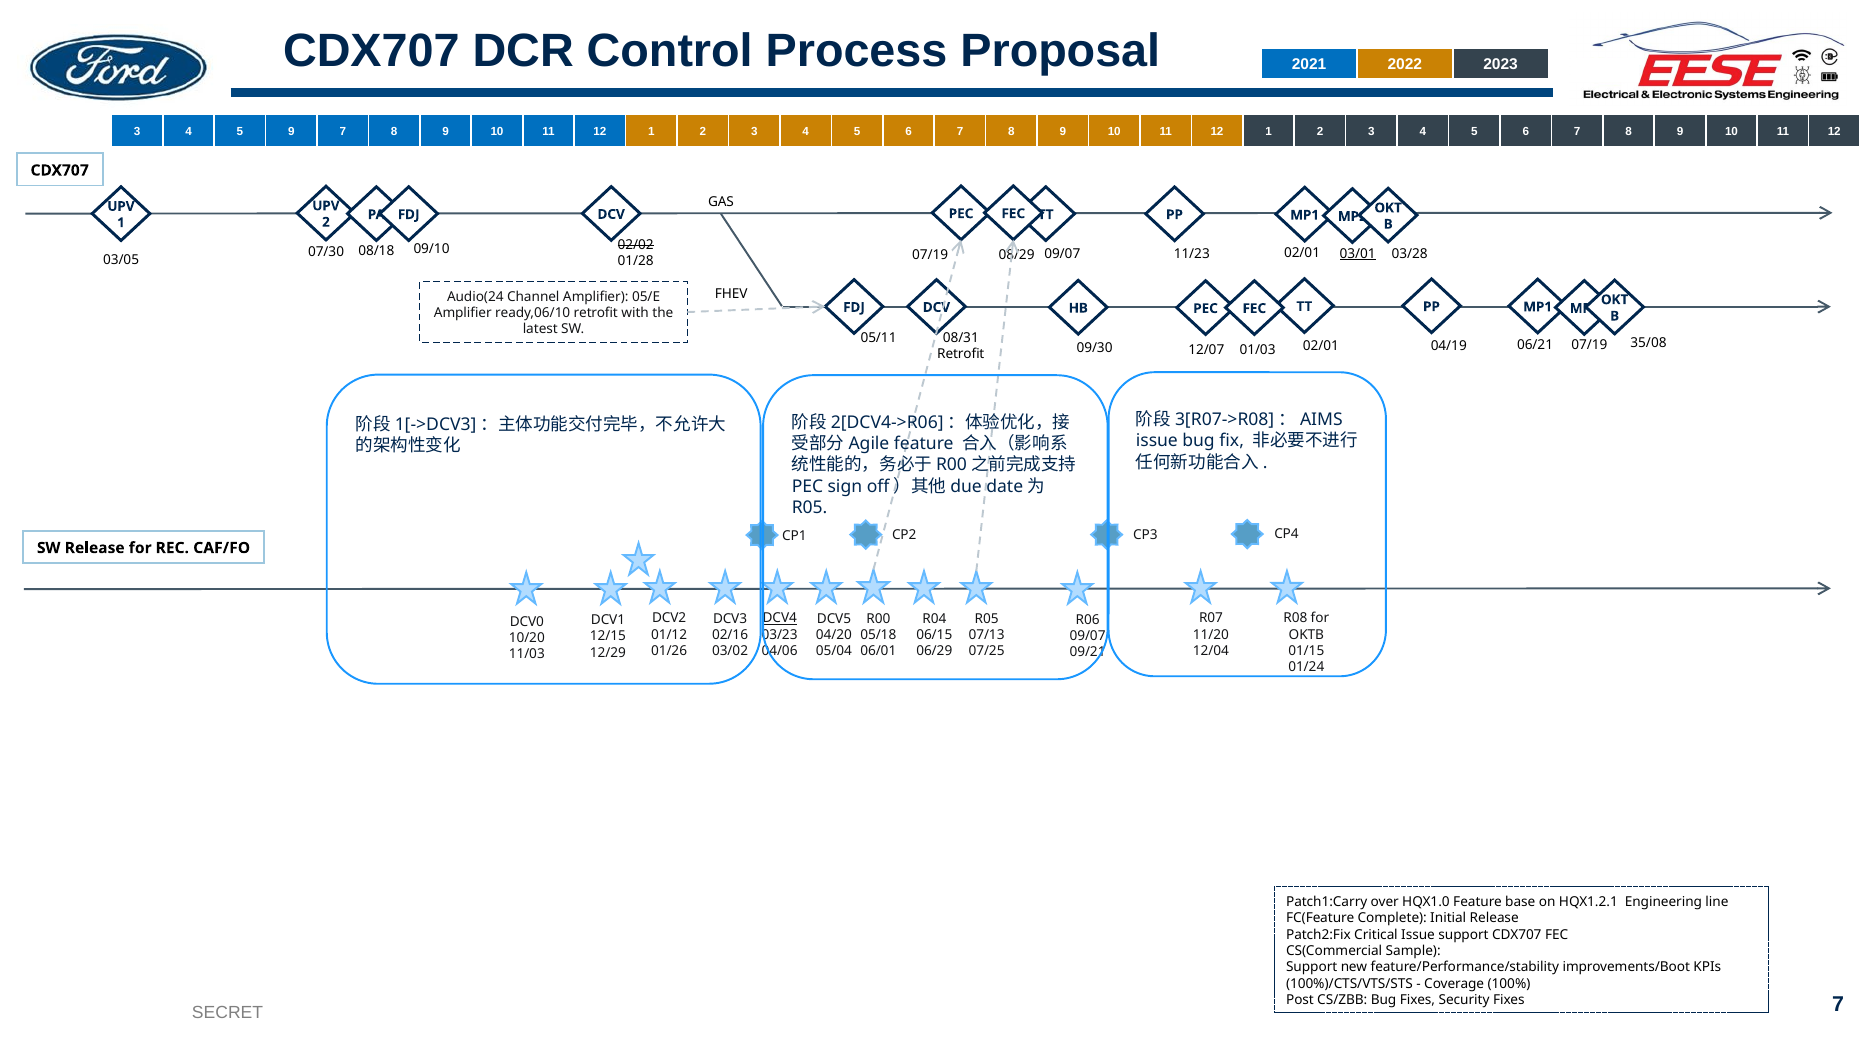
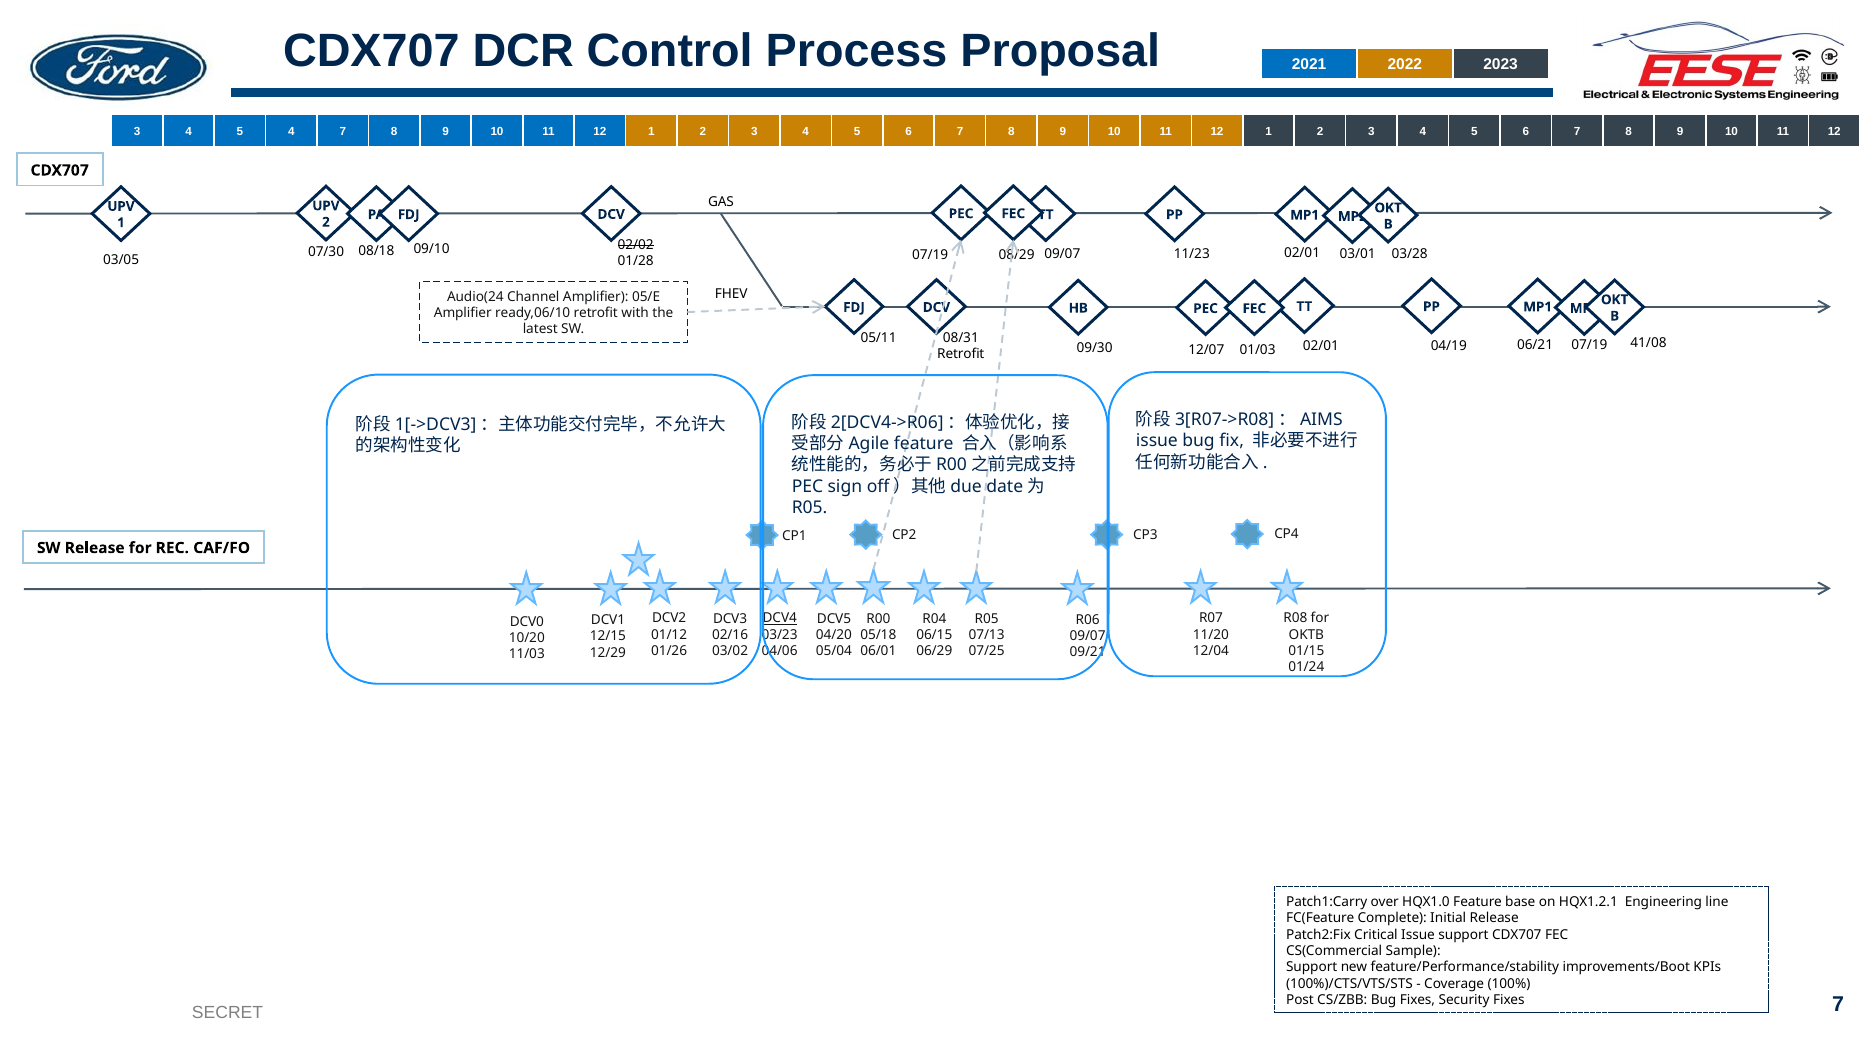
5 9: 9 -> 4 (291, 131)
03/01 underline: present -> none (1358, 254)
35/08: 35/08 -> 41/08 (1649, 343)
